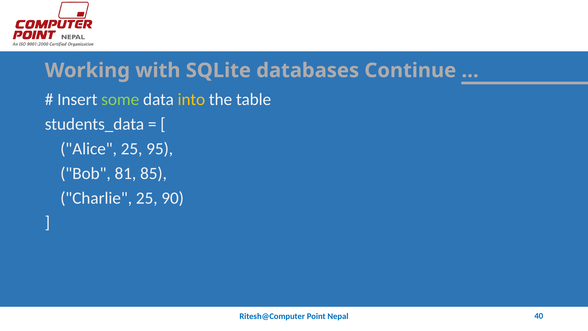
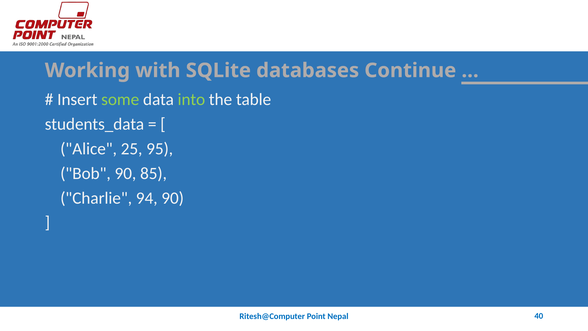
into colour: yellow -> light green (191, 99)
Bob 81: 81 -> 90 (125, 173)
Charlie 25: 25 -> 94 (147, 198)
